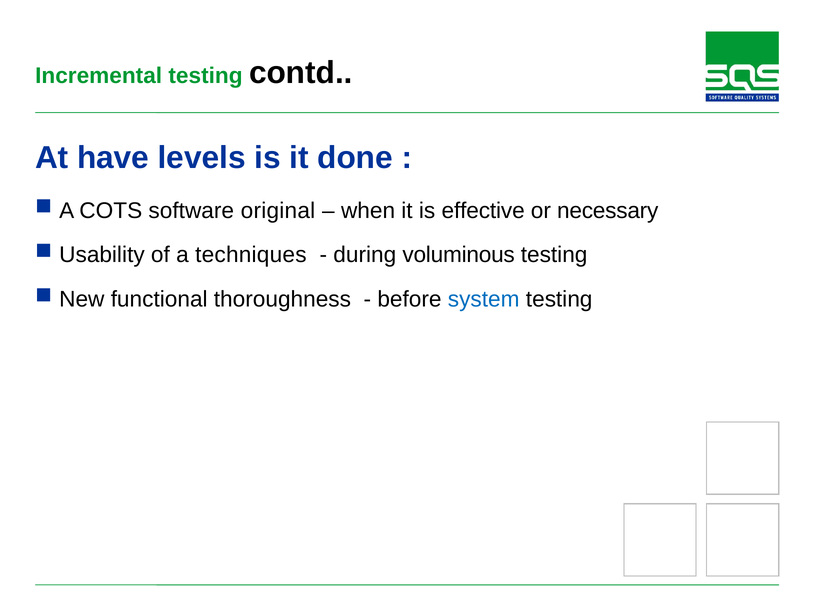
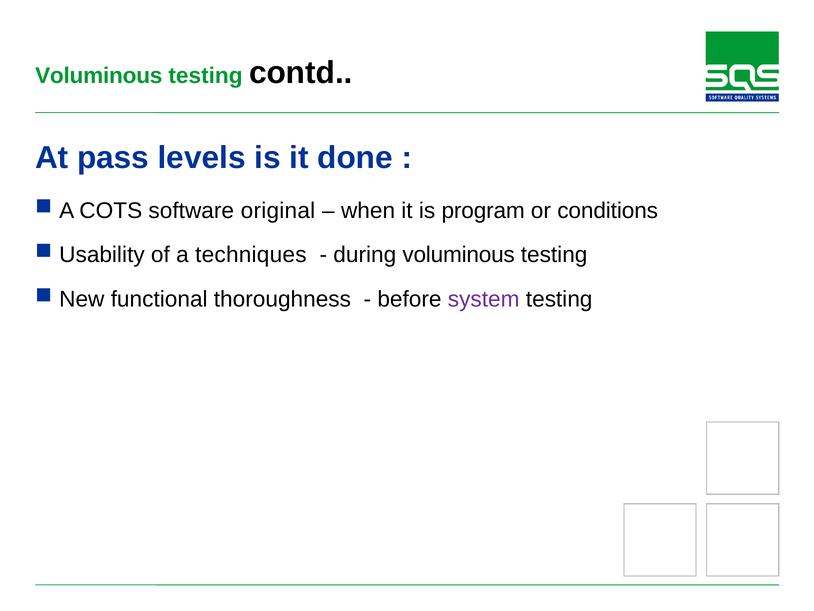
Incremental: Incremental -> Voluminous (99, 76)
have: have -> pass (113, 158)
effective: effective -> program (483, 210)
necessary: necessary -> conditions (608, 210)
system colour: blue -> purple (484, 299)
